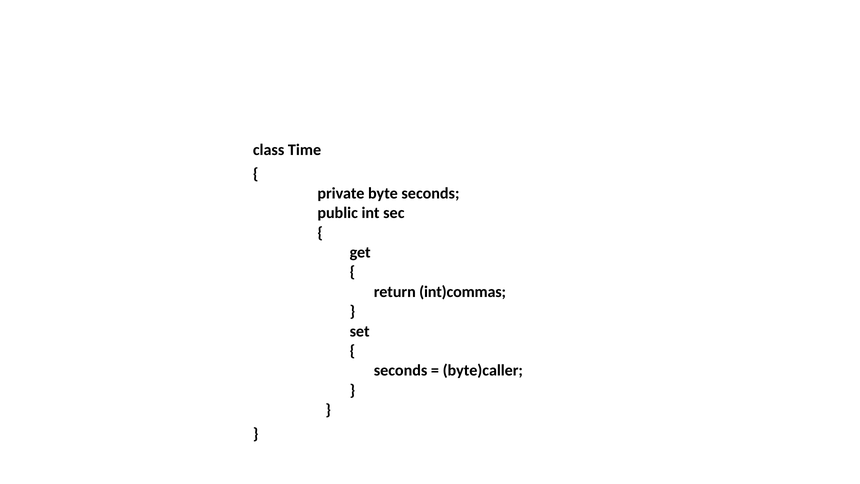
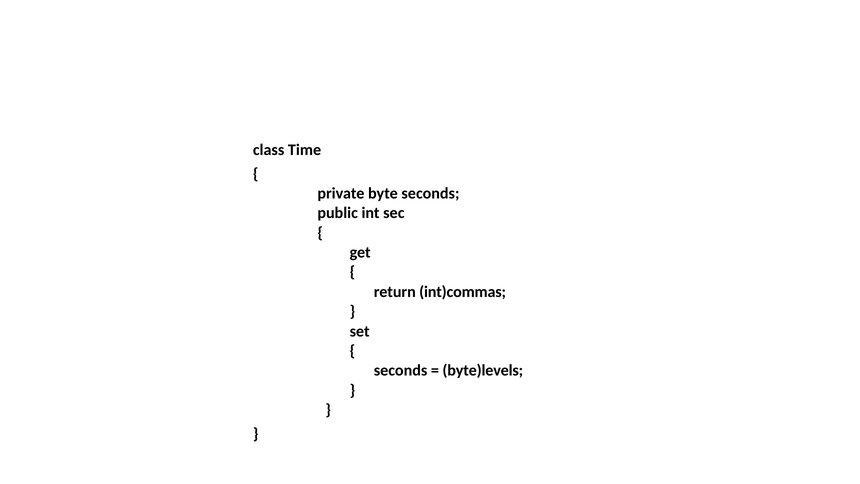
byte)caller: byte)caller -> byte)levels (483, 370)
